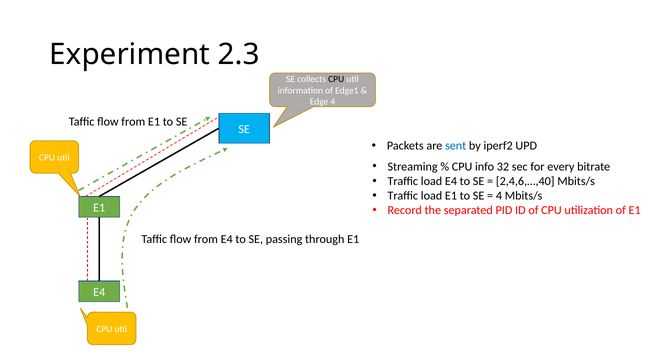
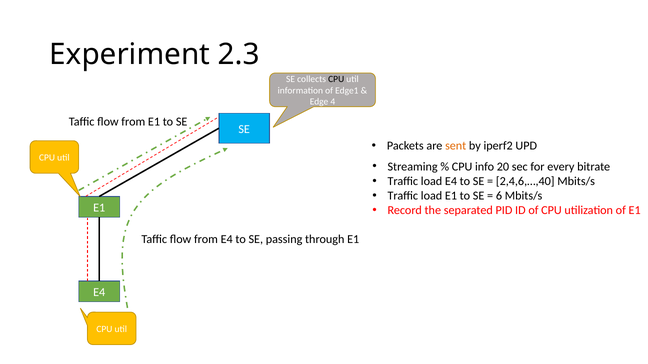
sent colour: blue -> orange (456, 146)
32: 32 -> 20 (503, 167)
4: 4 -> 6 (499, 196)
